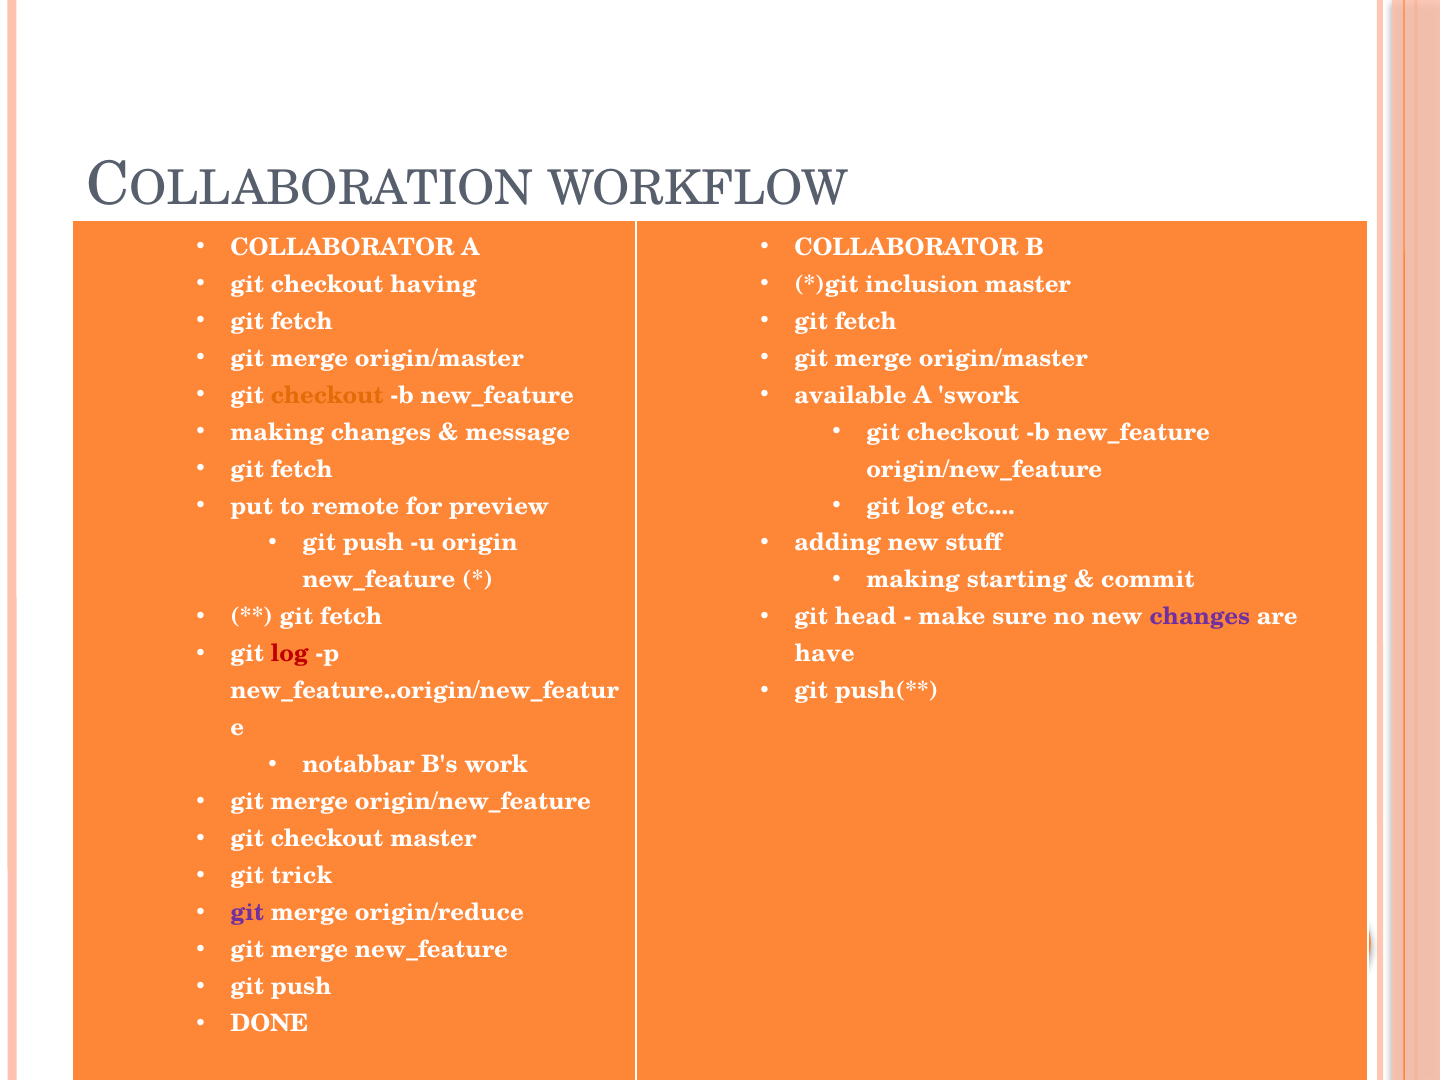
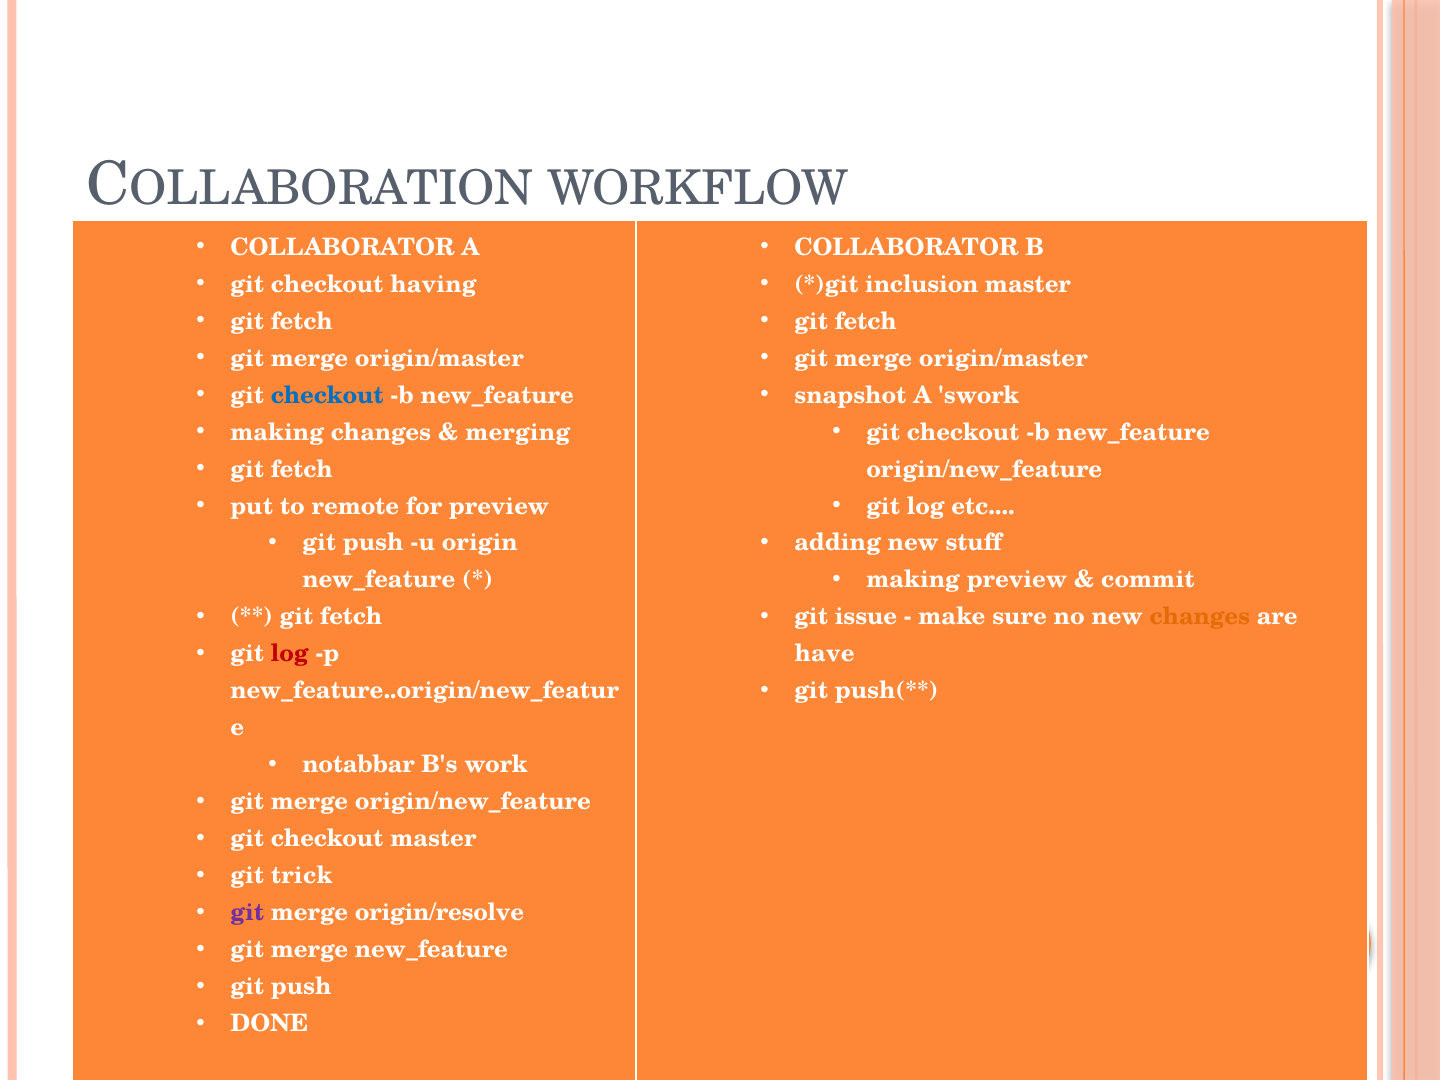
checkout colour: orange -> blue (327, 395)
available: available -> snapshot (850, 395)
message: message -> merging (518, 432)
making starting: starting -> preview (1017, 580)
head: head -> issue (866, 617)
changes colour: purple -> orange (1200, 617)
origin/reduce: origin/reduce -> origin/resolve (440, 913)
